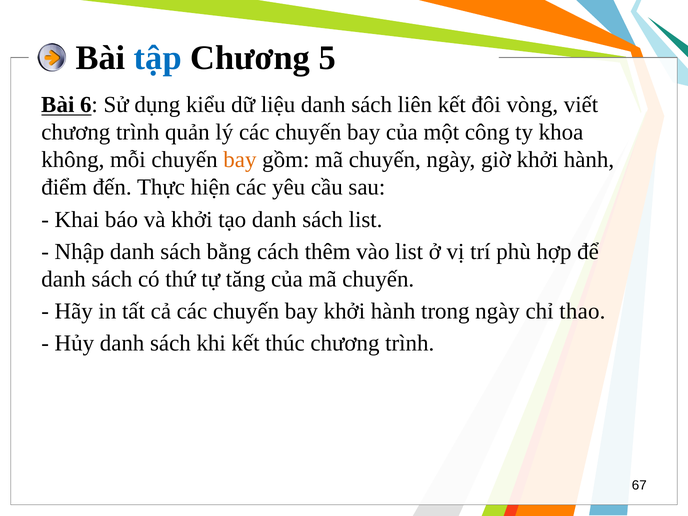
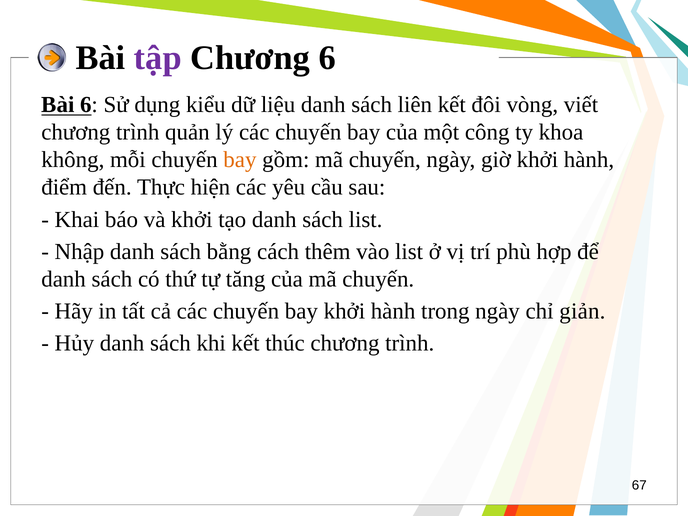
tập colour: blue -> purple (158, 58)
Chương 5: 5 -> 6 (327, 58)
thao: thao -> giản (582, 311)
